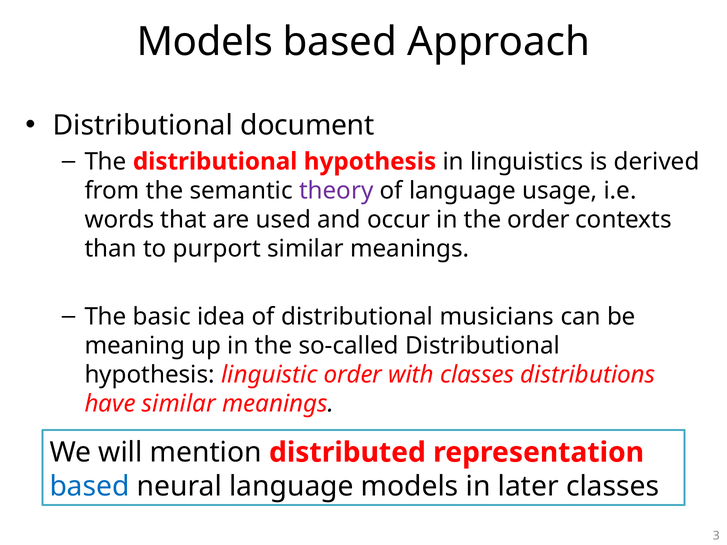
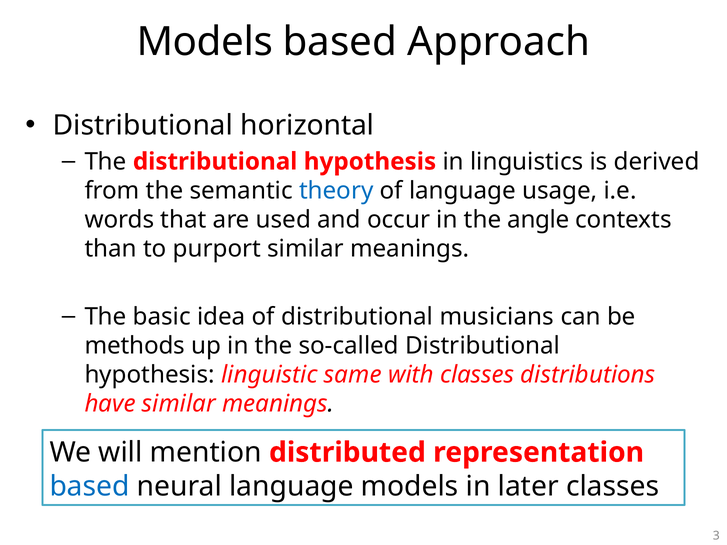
document: document -> horizontal (307, 126)
theory colour: purple -> blue (336, 191)
the order: order -> angle (538, 220)
meaning: meaning -> methods (135, 346)
linguistic order: order -> same (353, 375)
